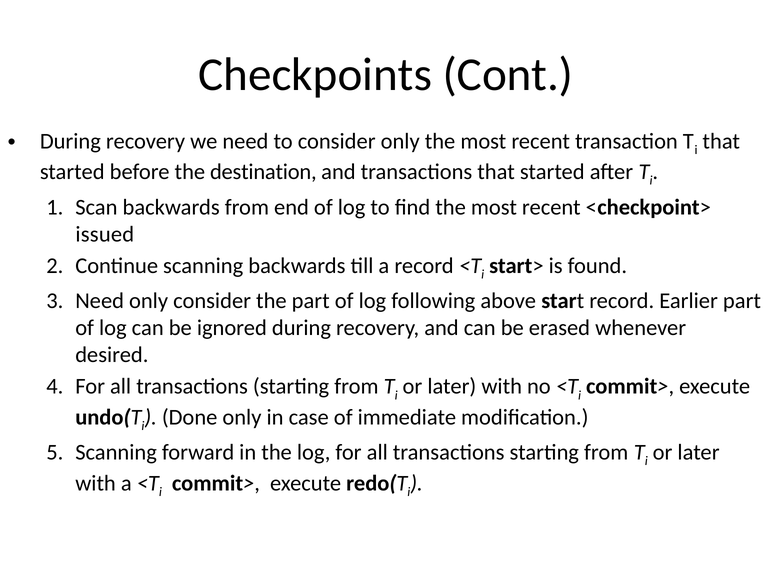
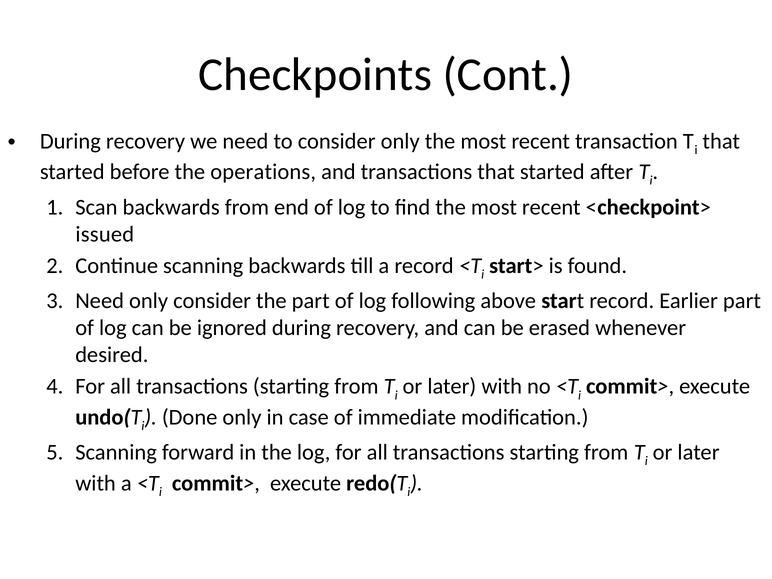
destination: destination -> operations (263, 172)
